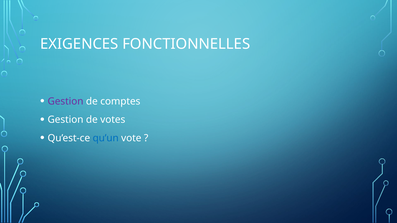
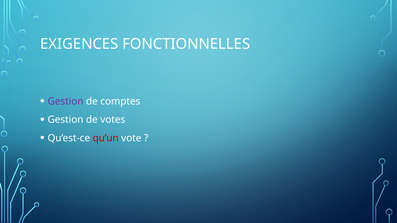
qu’un colour: blue -> red (106, 138)
